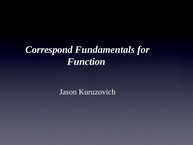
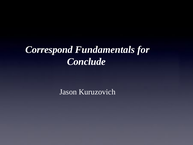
Function: Function -> Conclude (86, 62)
